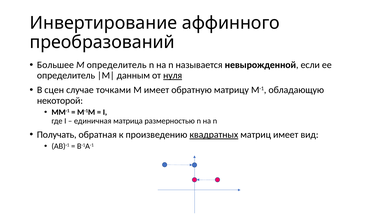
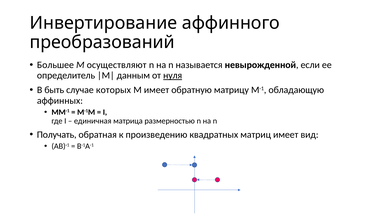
M определитель: определитель -> осуществляют (117, 65)
сцен: сцен -> быть (54, 90)
точками: точками -> которых (113, 90)
некоторой: некоторой -> аффинных (60, 100)
квадратных underline: present -> none (214, 135)
